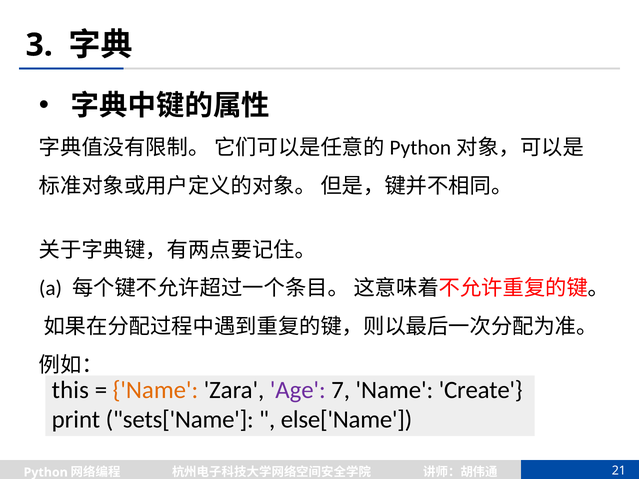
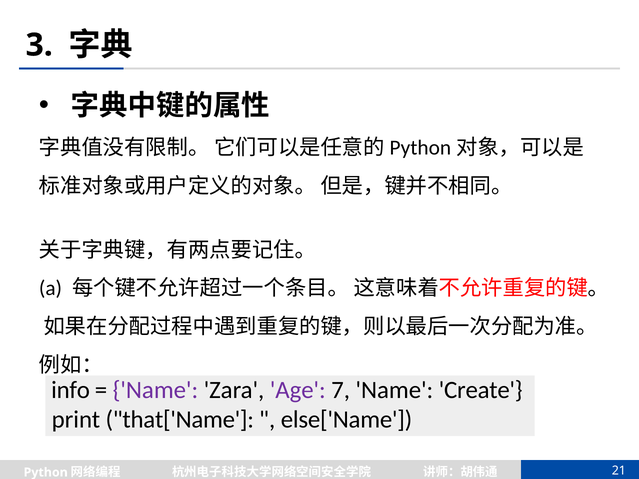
this: this -> info (71, 390)
Name colour: orange -> purple (155, 390)
sets['Name: sets['Name -> that['Name (180, 420)
